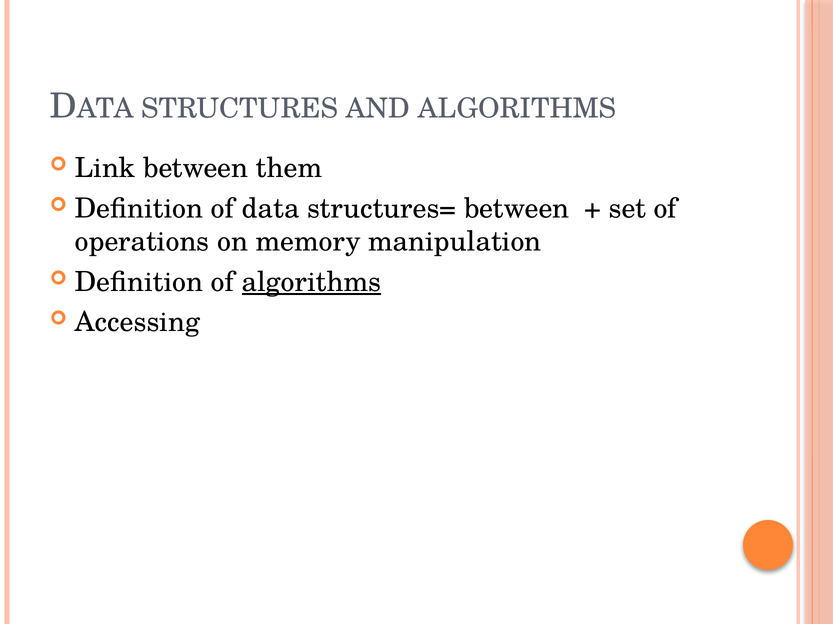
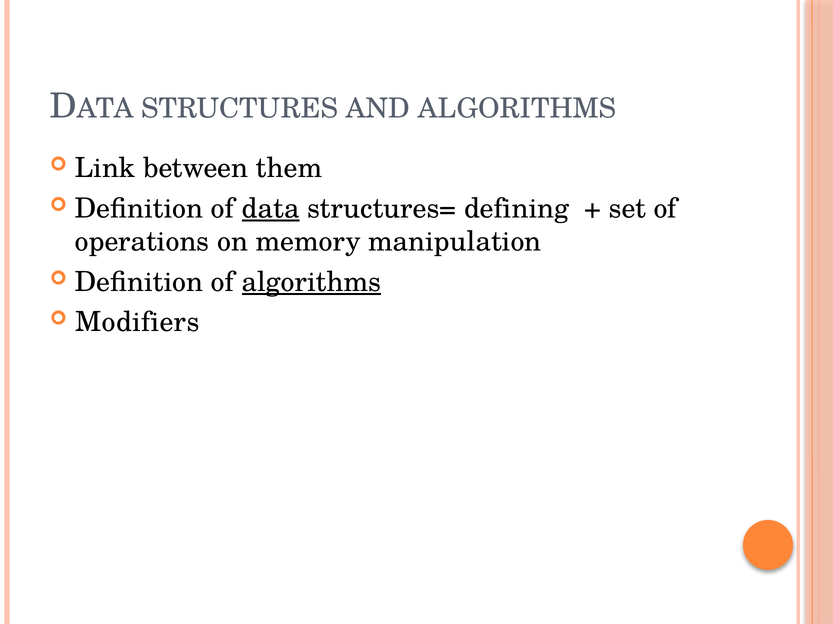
data underline: none -> present (271, 209)
structures= between: between -> defining (517, 209)
Accessing: Accessing -> Modifiers (137, 323)
